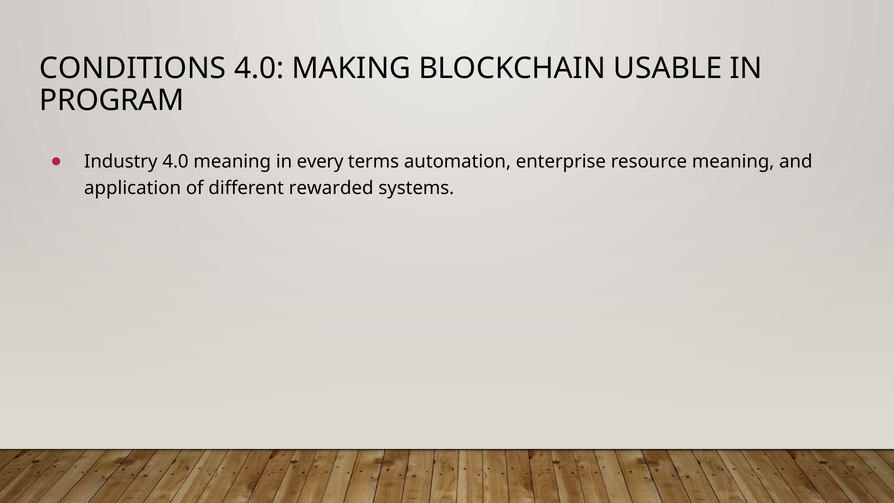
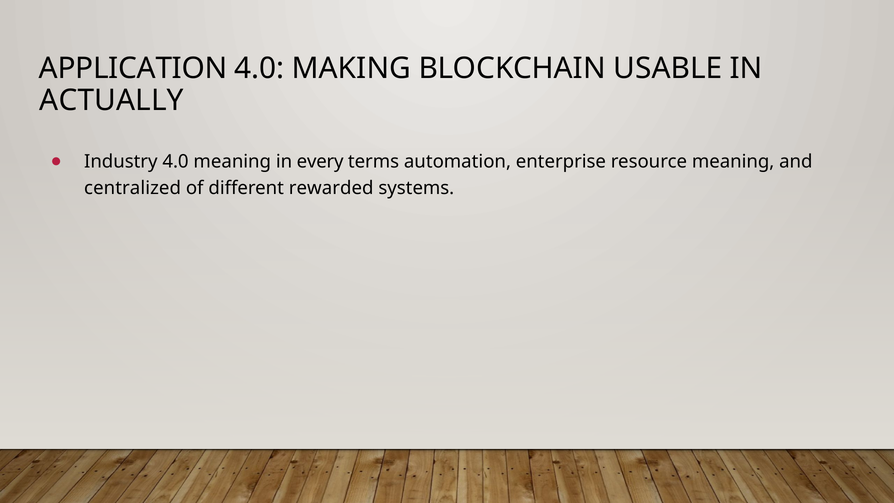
CONDITIONS: CONDITIONS -> APPLICATION (133, 68)
PROGRAM: PROGRAM -> ACTUALLY (112, 101)
application: application -> centralized (133, 188)
